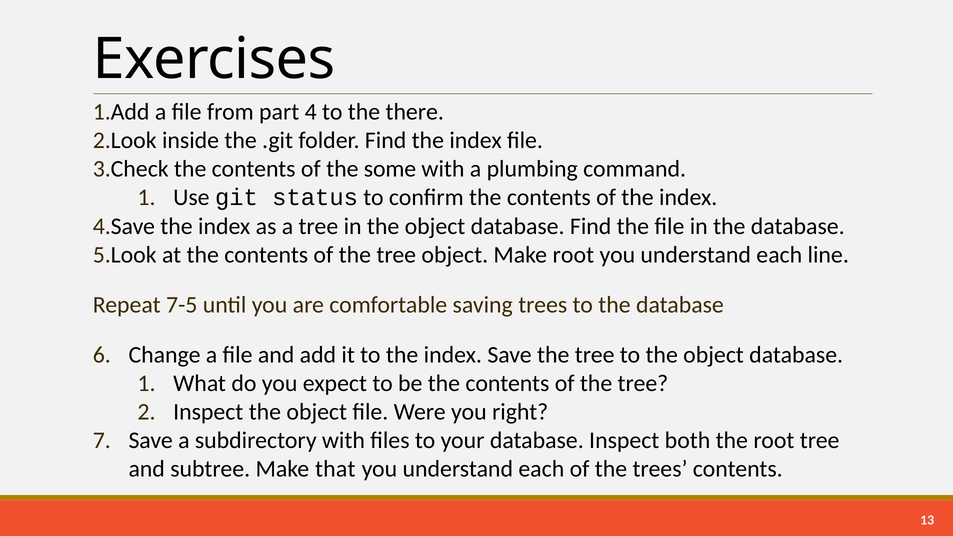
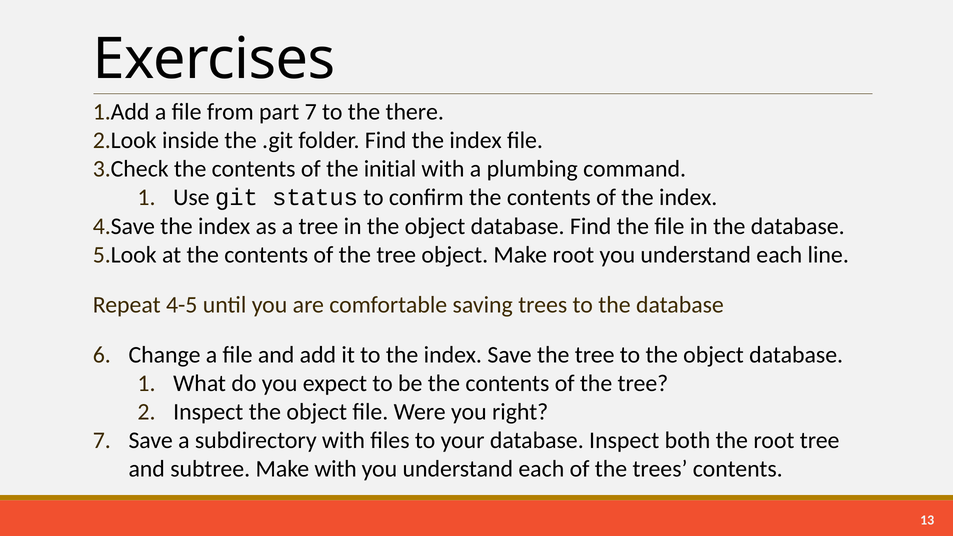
part 4: 4 -> 7 (311, 112)
some: some -> initial (390, 169)
7-5: 7-5 -> 4-5 (182, 305)
Make that: that -> with (336, 469)
